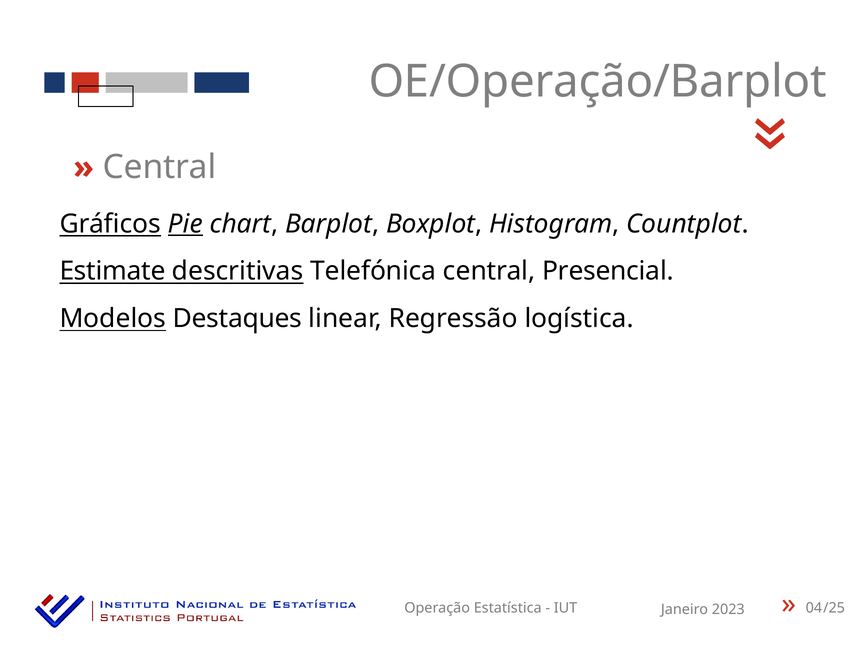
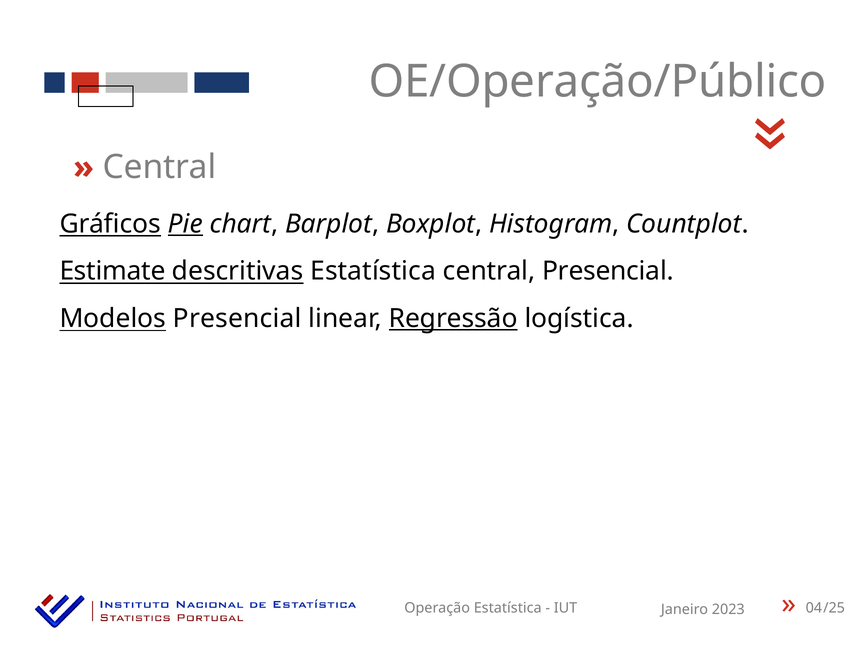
OE/Operação/Barplot: OE/Operação/Barplot -> OE/Operação/Público (598, 82)
descritivas Telefónica: Telefónica -> Estatística (373, 271)
Modelos Destaques: Destaques -> Presencial (237, 319)
Regressão underline: none -> present (453, 319)
